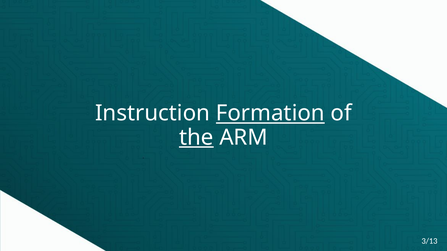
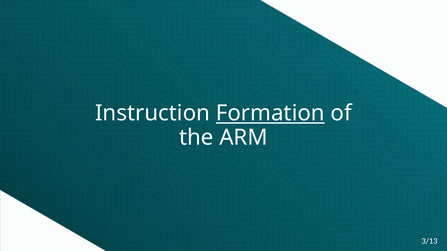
the underline: present -> none (196, 138)
